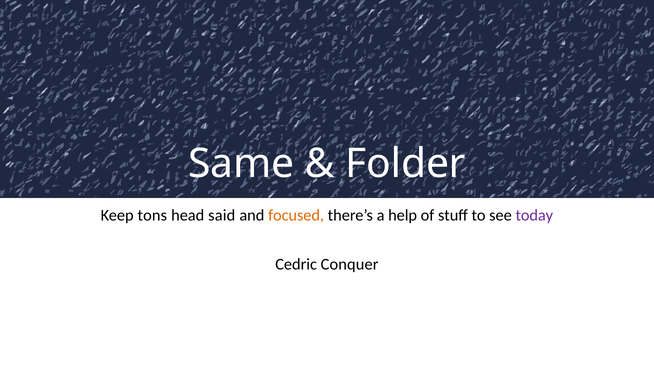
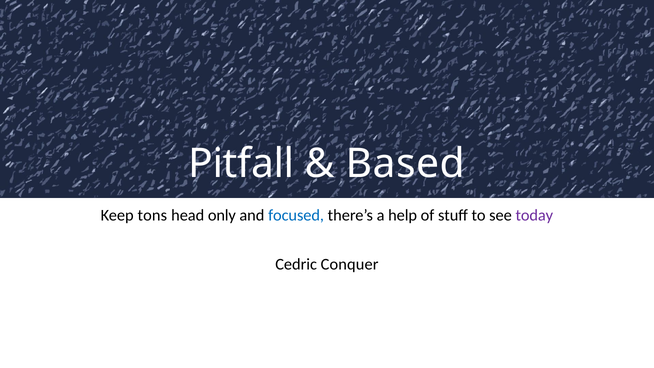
Same: Same -> Pitfall (241, 163)
Folder: Folder -> Based (405, 163)
said: said -> only (222, 215)
focused colour: orange -> blue (296, 215)
